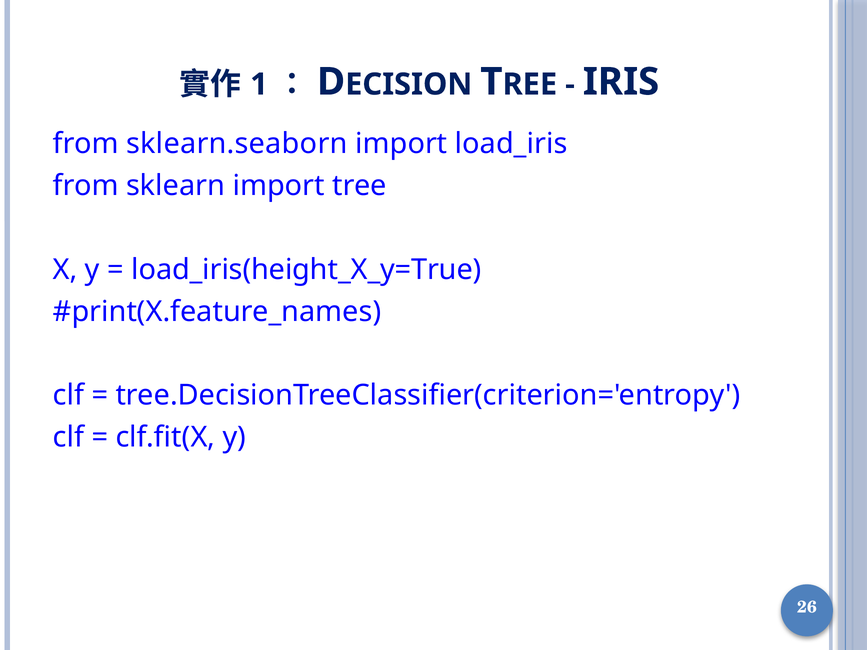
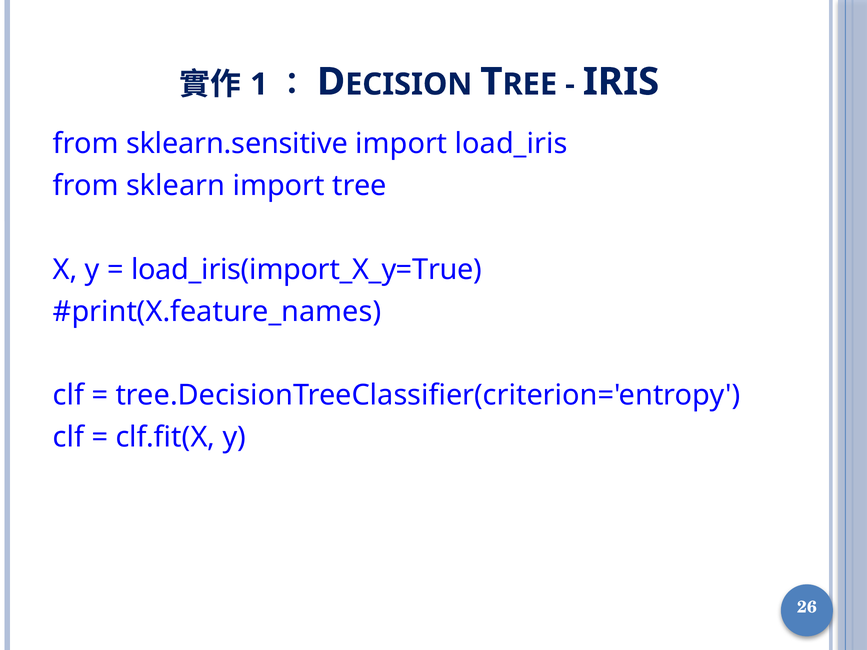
sklearn.seaborn: sklearn.seaborn -> sklearn.sensitive (237, 144)
load_iris(height_X_y=True: load_iris(height_X_y=True -> load_iris(import_X_y=True (307, 270)
